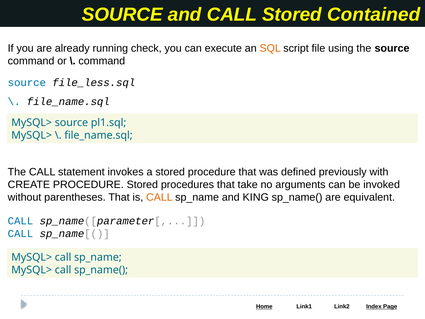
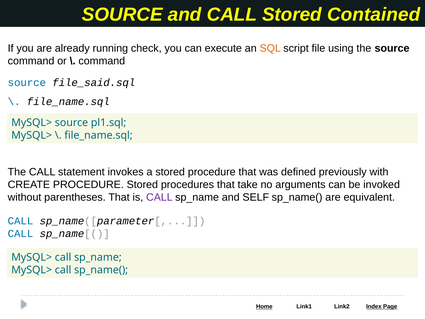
file_less.sql: file_less.sql -> file_said.sql (94, 82)
CALL colour: orange -> purple (159, 197)
KING: KING -> SELF (256, 197)
